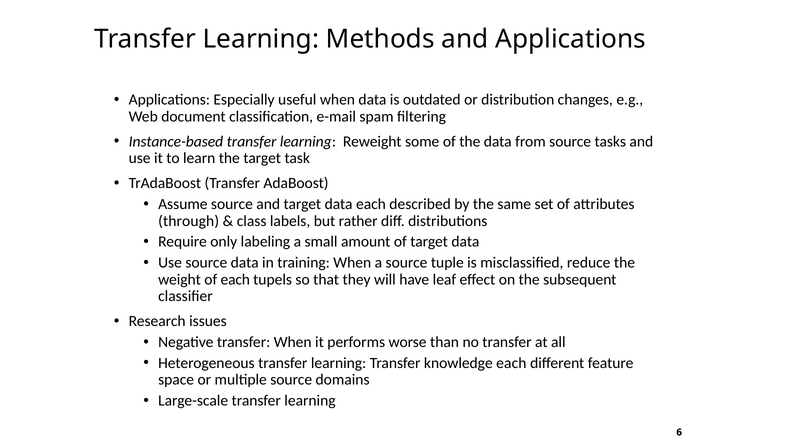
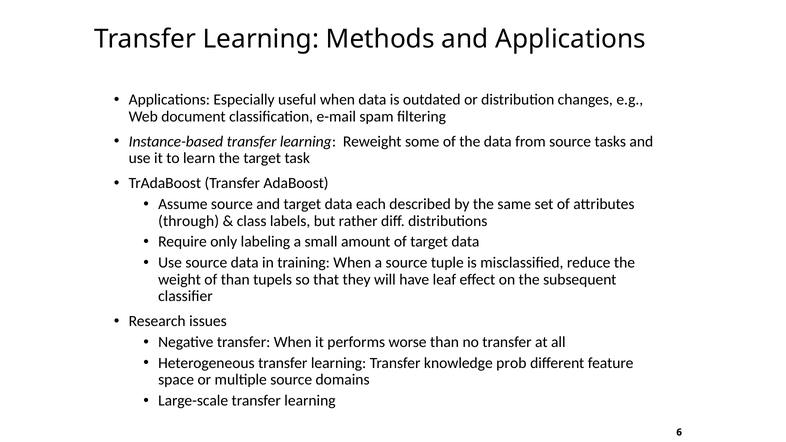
of each: each -> than (235, 280)
knowledge each: each -> prob (511, 363)
